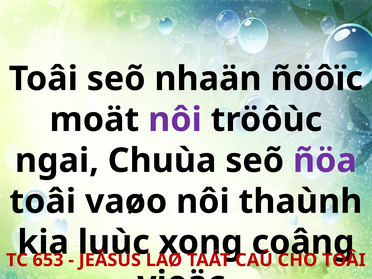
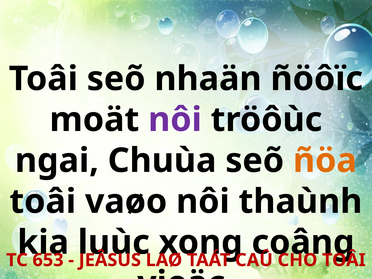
ñöa colour: purple -> orange (325, 161)
